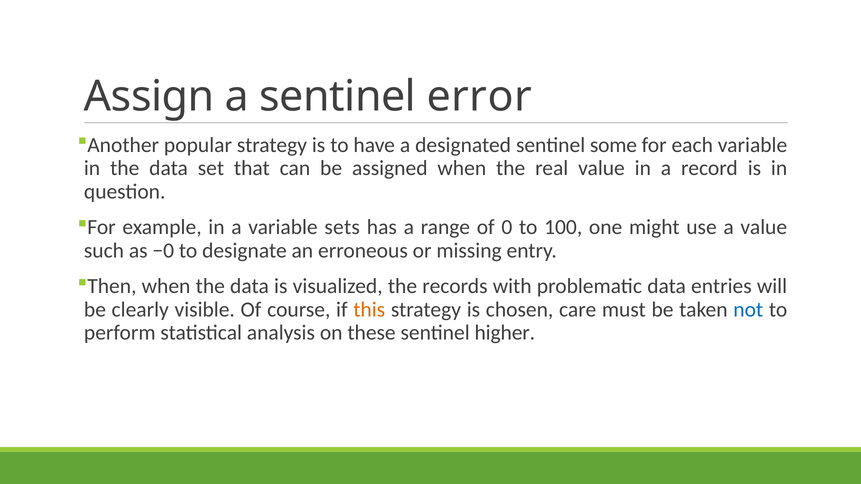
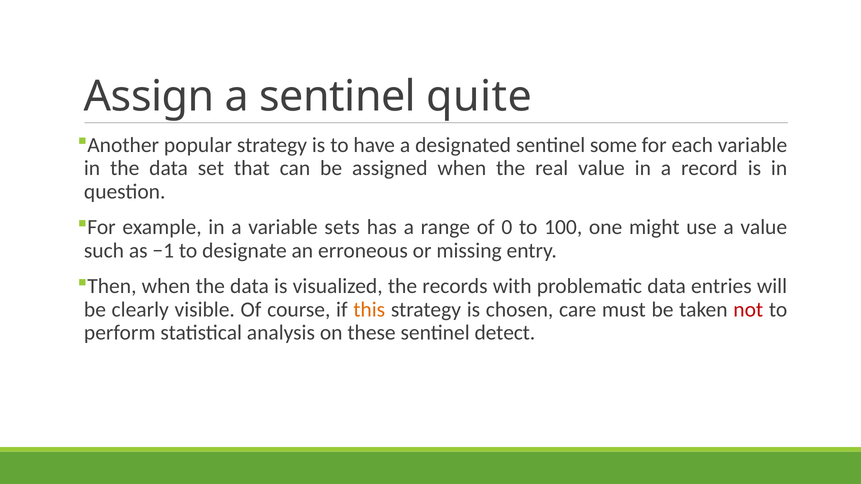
error: error -> quite (479, 96)
−0: −0 -> −1 (163, 251)
not colour: blue -> red (748, 310)
higher: higher -> detect (505, 333)
